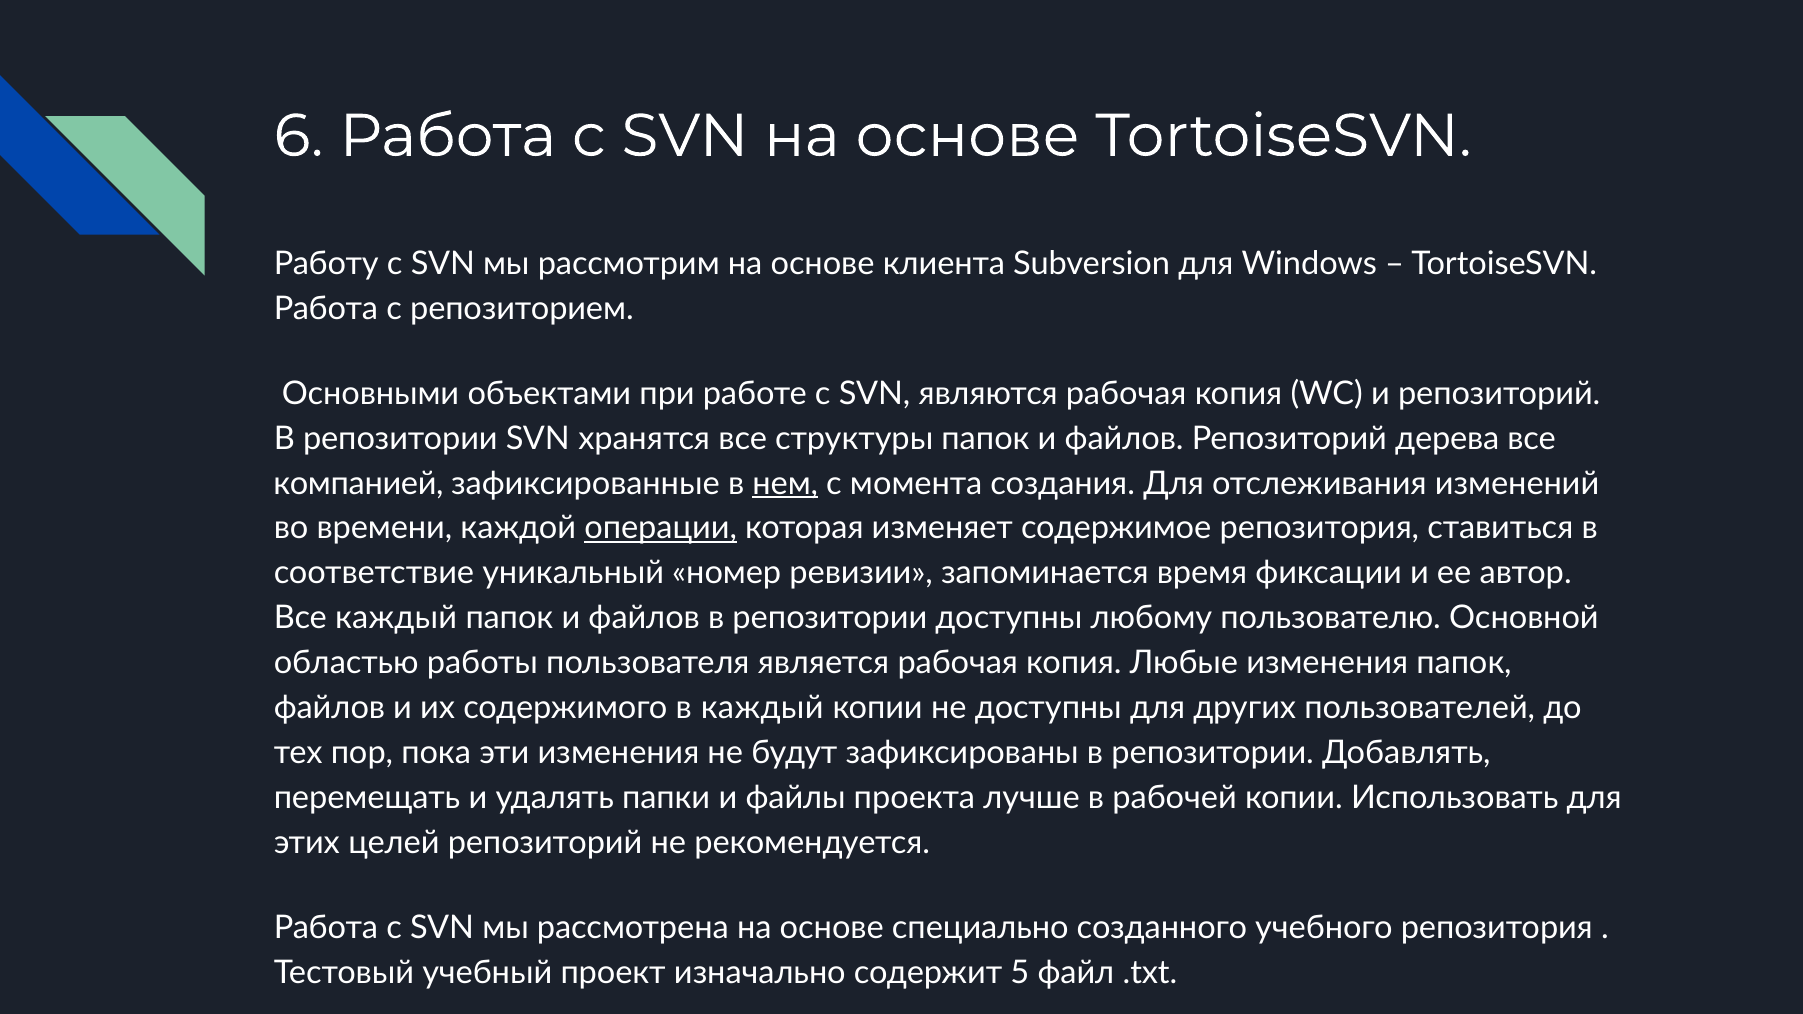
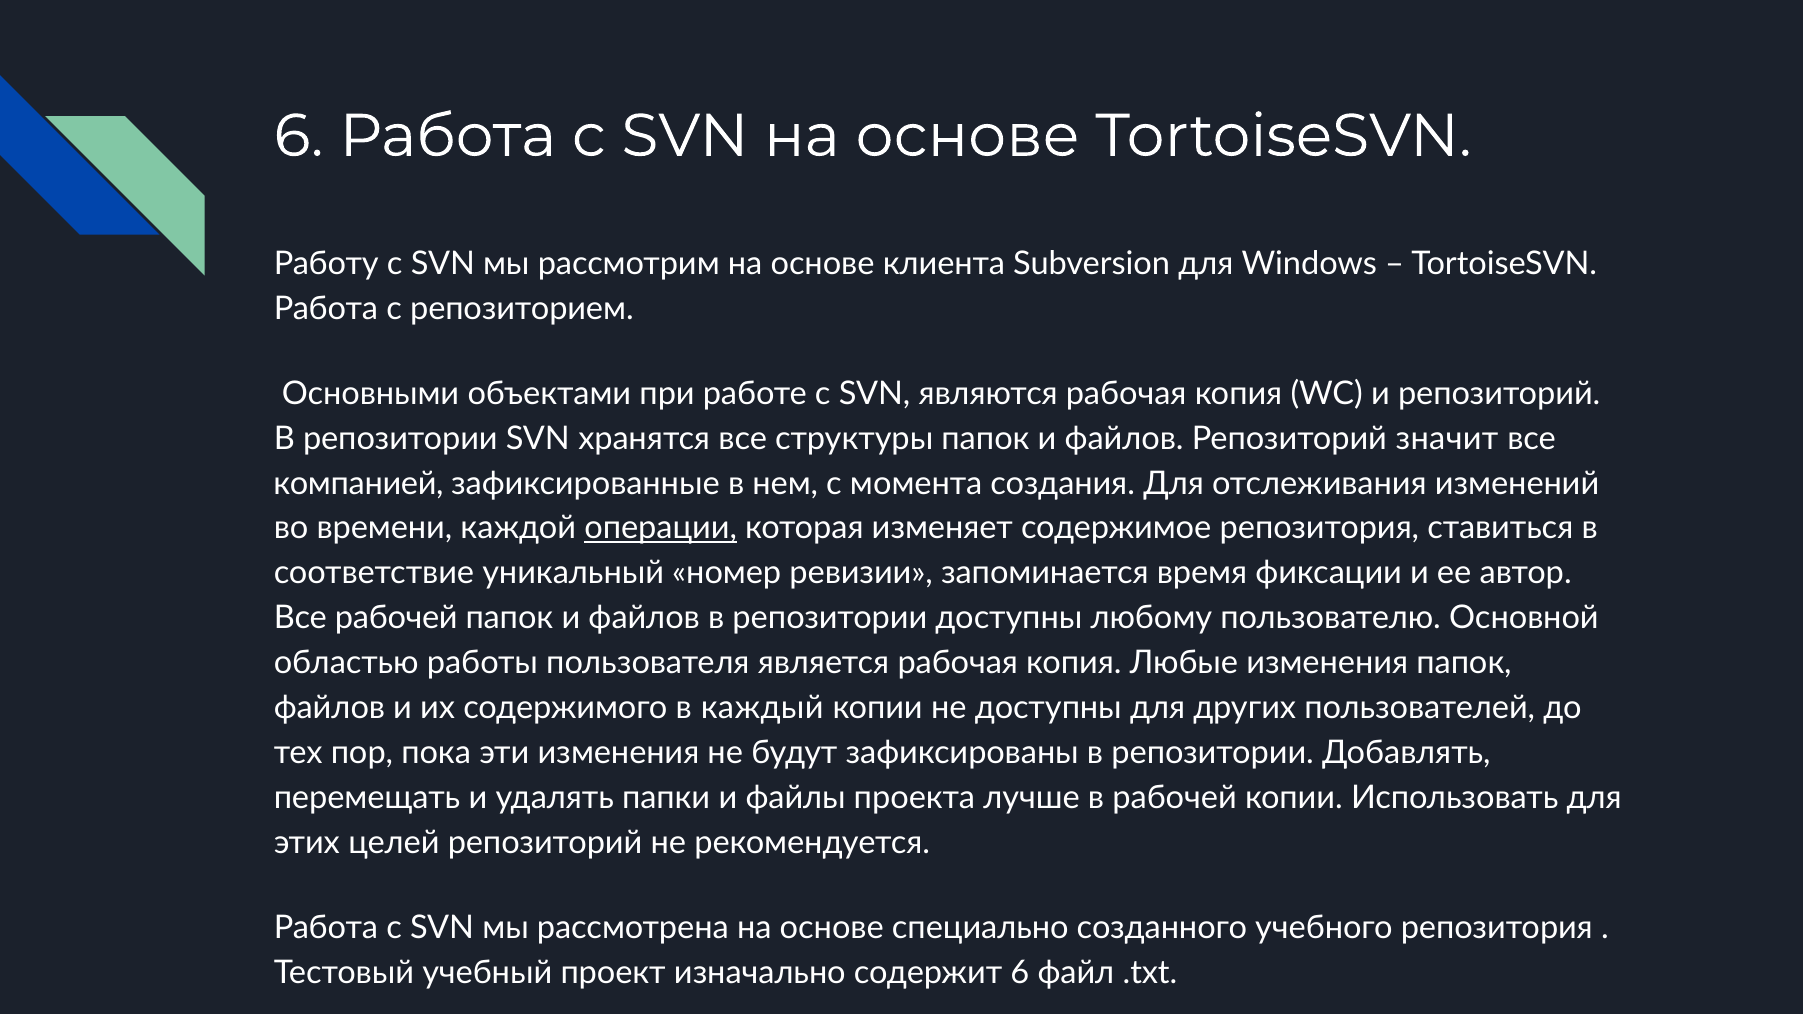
дерева: дерева -> значит (1447, 438)
нем underline: present -> none (785, 483)
Все каждый: каждый -> рабочей (396, 618)
содержит 5: 5 -> 6 (1020, 973)
